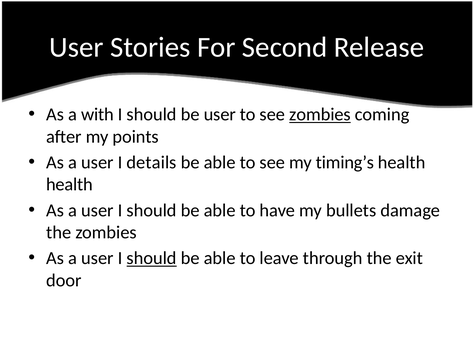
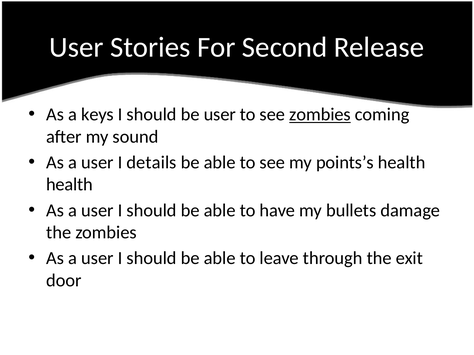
with: with -> keys (97, 115)
points: points -> sound (136, 137)
timing’s: timing’s -> points’s (345, 163)
should underline: present -> none (152, 259)
